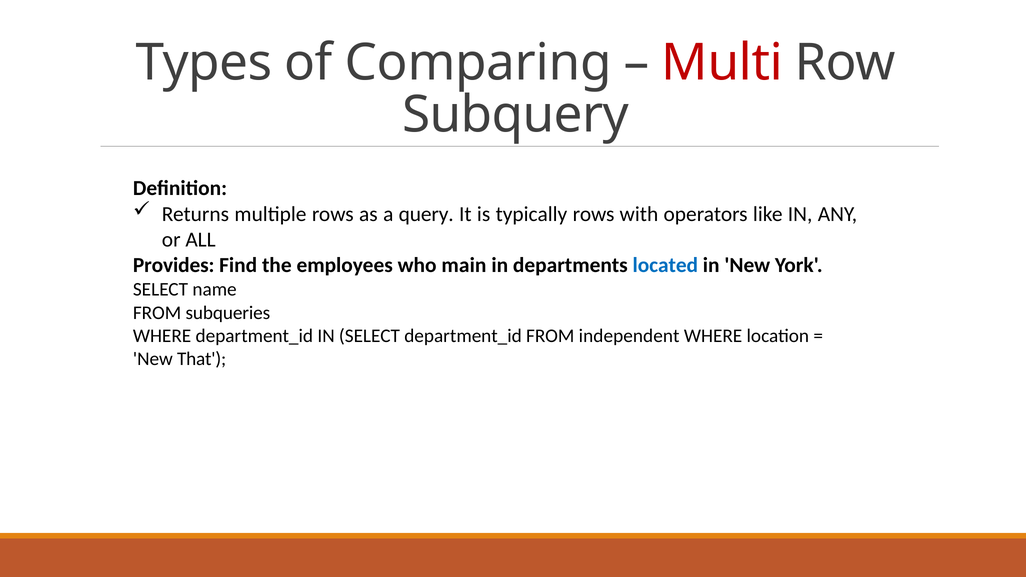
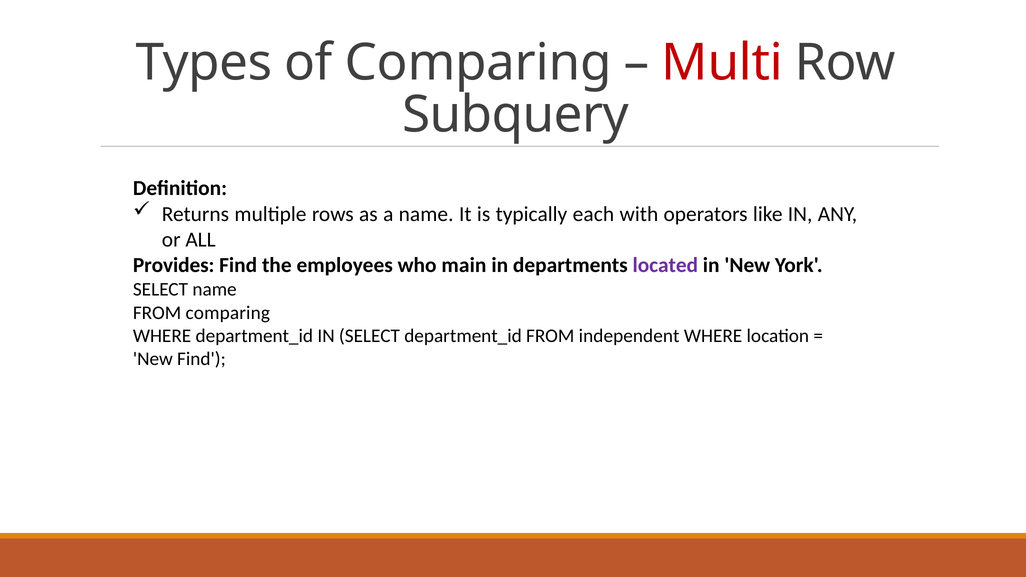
a query: query -> name (426, 214)
typically rows: rows -> each (593, 214)
located colour: blue -> purple (665, 265)
FROM subqueries: subqueries -> comparing (228, 313)
New That: That -> Find (201, 359)
